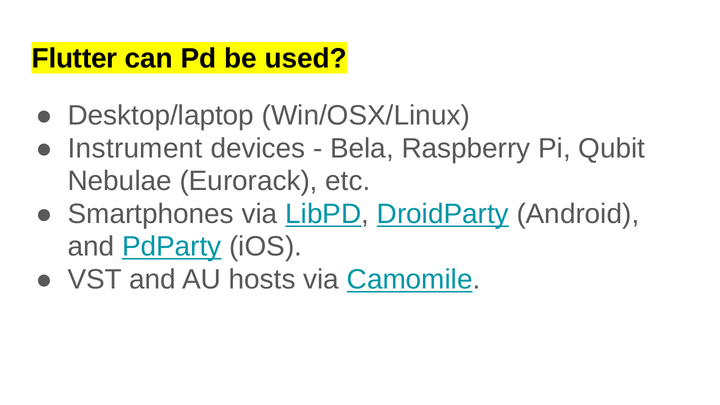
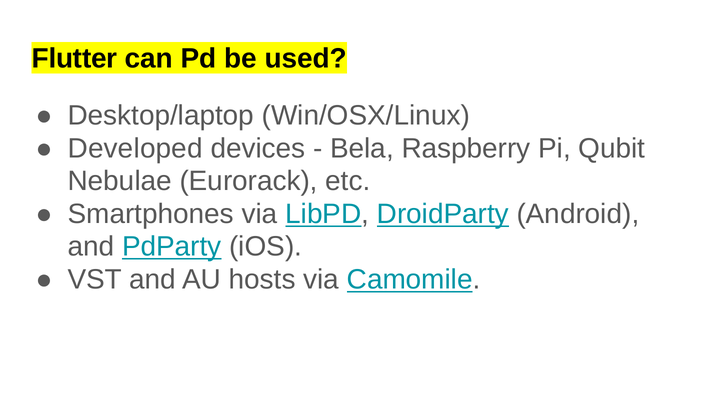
Instrument: Instrument -> Developed (135, 148)
